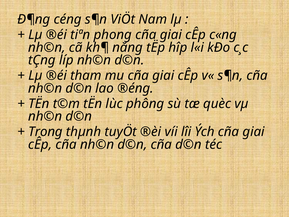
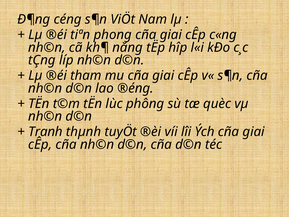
Trong: Trong -> Tranh (45, 132)
